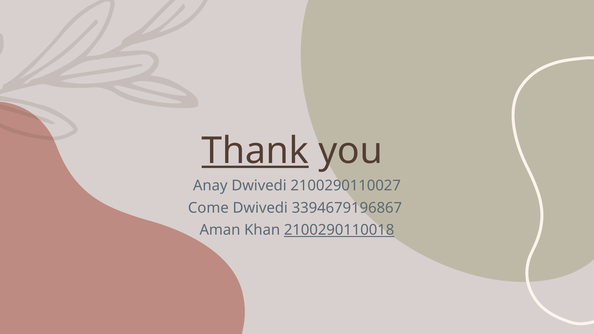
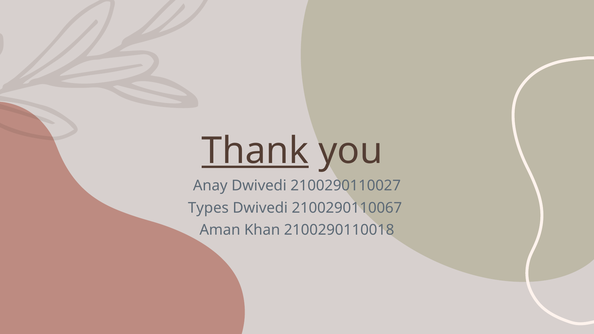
Come: Come -> Types (208, 208)
3394679196867: 3394679196867 -> 2100290110067 (347, 208)
2100290110018 underline: present -> none (339, 230)
